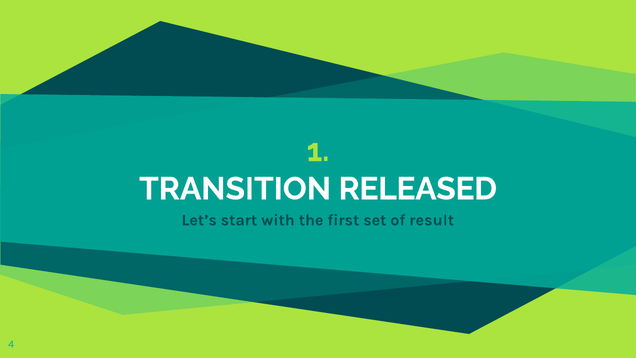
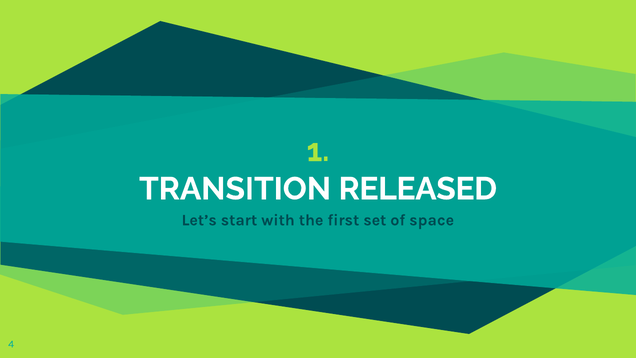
result: result -> space (432, 220)
